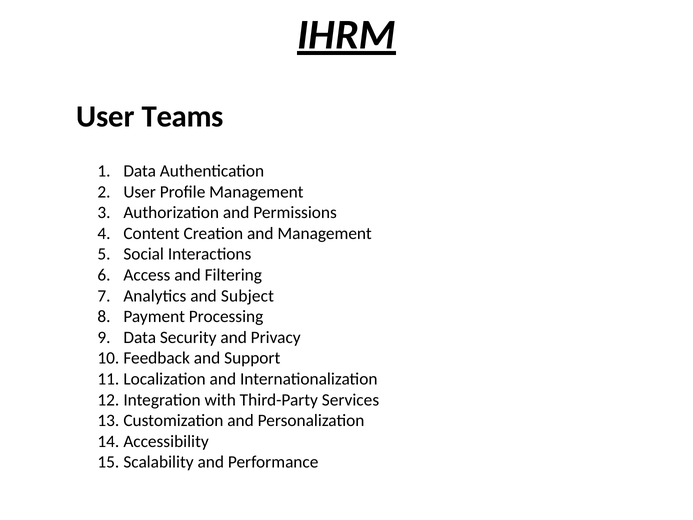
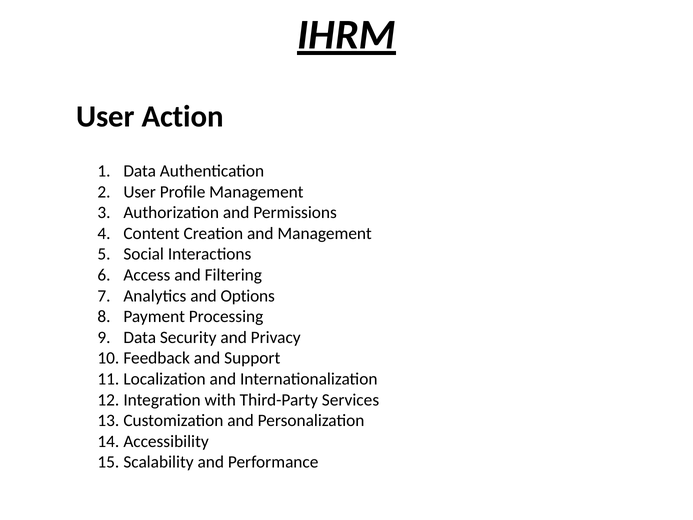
Teams: Teams -> Action (183, 116)
Subject: Subject -> Options (248, 296)
